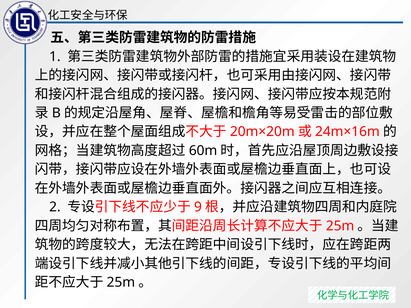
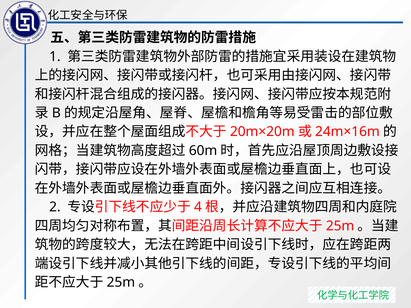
9: 9 -> 4 (198, 207)
